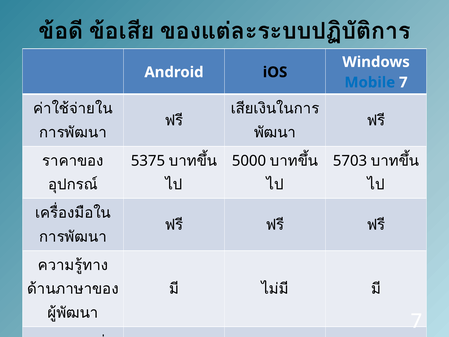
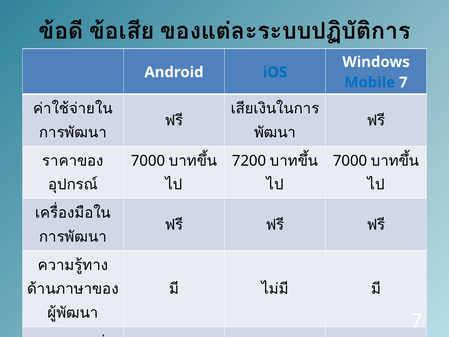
iOS colour: black -> blue (275, 72)
5375: 5375 -> 7000 (148, 161)
5000: 5000 -> 7200 (249, 161)
5703: 5703 -> 7000 (350, 161)
